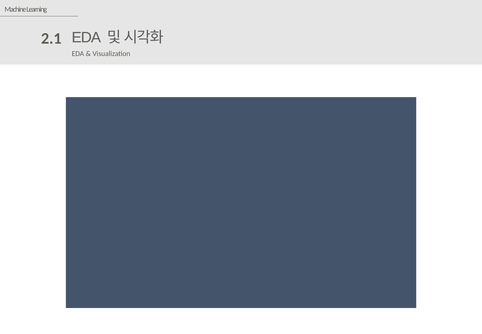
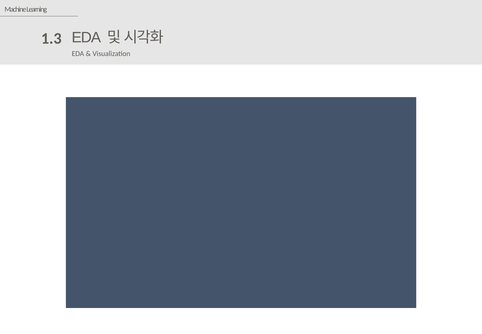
2.1: 2.1 -> 1.3 (51, 38)
